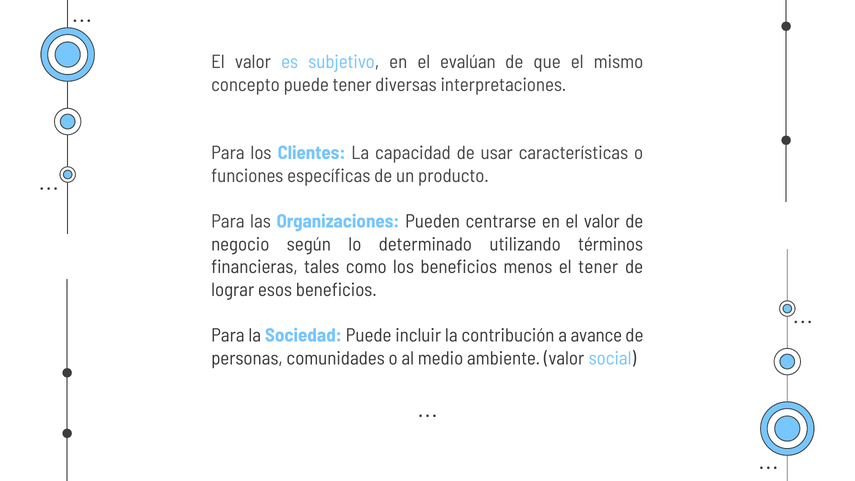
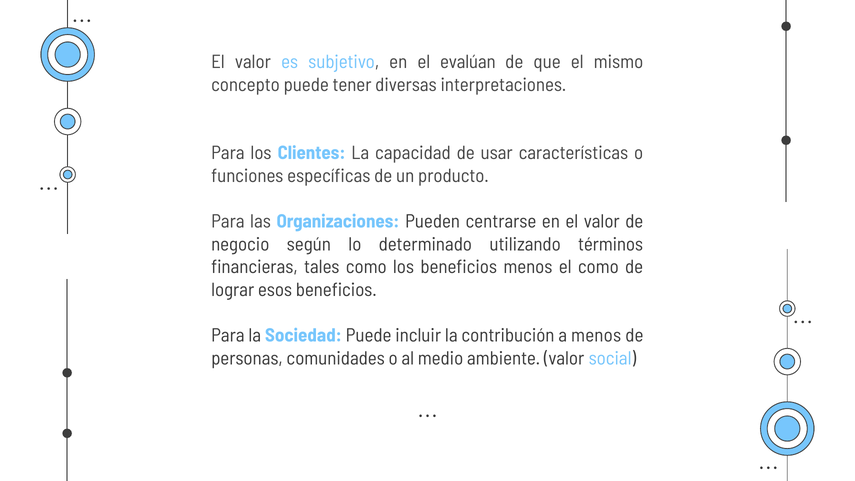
el tener: tener -> como (598, 267)
a avance: avance -> menos (596, 335)
